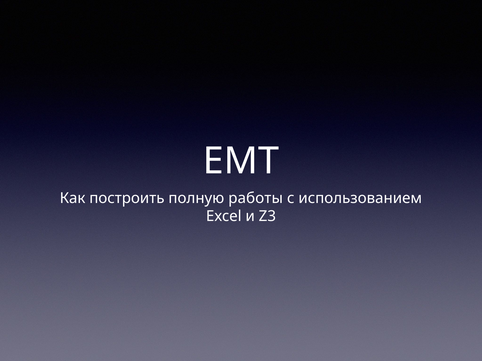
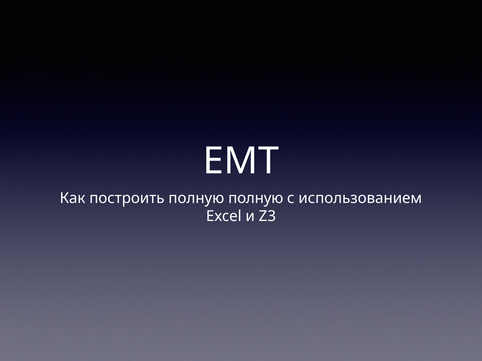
полную работы: работы -> полную (256, 198)
